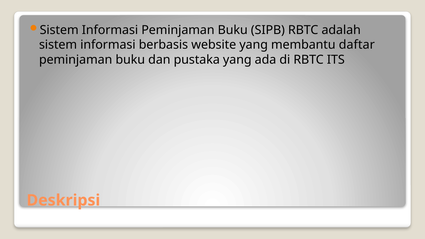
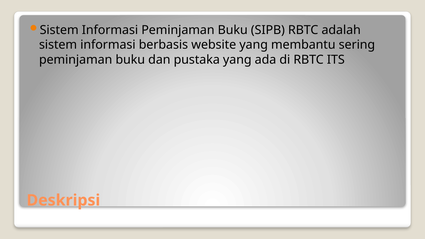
daftar: daftar -> sering (357, 45)
